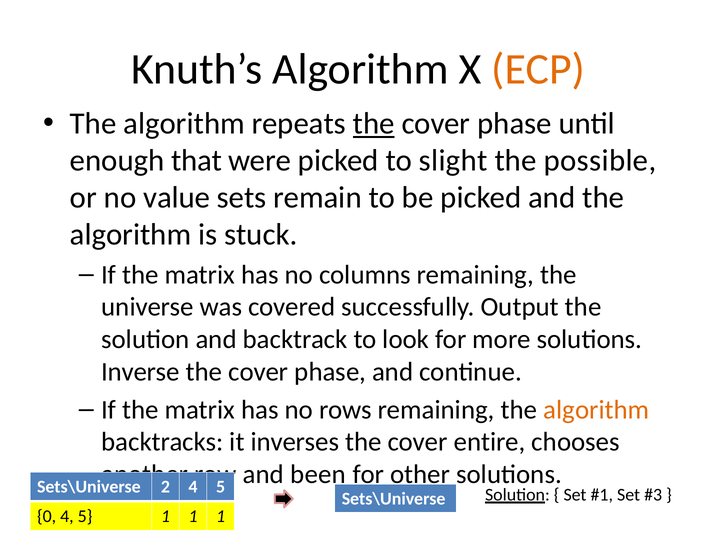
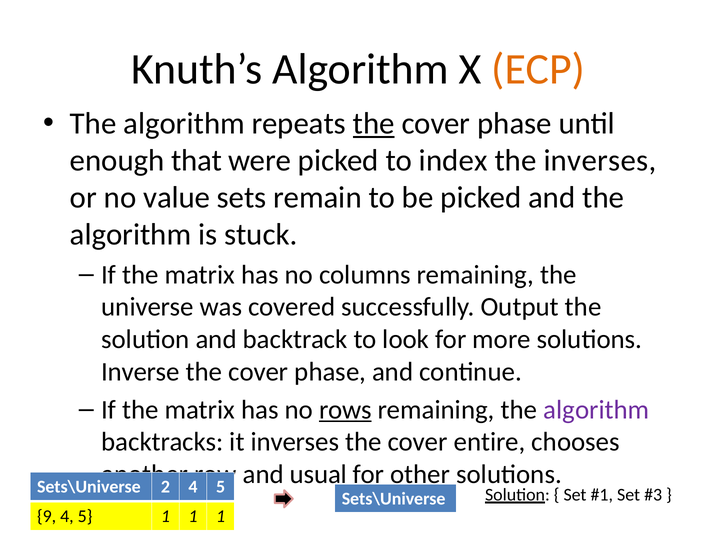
slight: slight -> index (453, 161)
the possible: possible -> inverses (600, 161)
rows underline: none -> present (346, 409)
algorithm colour: orange -> purple (596, 409)
been: been -> usual (318, 474)
0: 0 -> 9 (47, 516)
